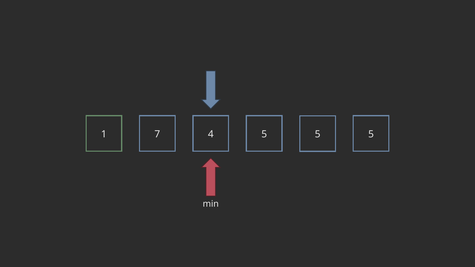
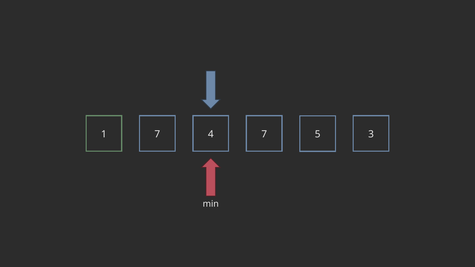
7 5: 5 -> 7 (264, 134)
1 5: 5 -> 3 (371, 134)
